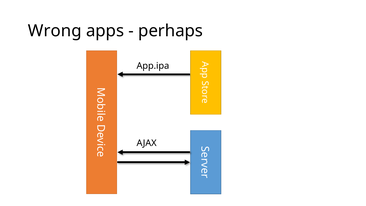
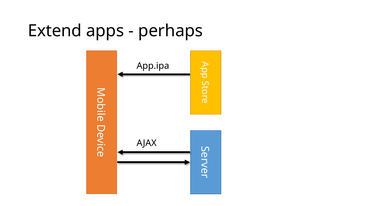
Wrong: Wrong -> Extend (55, 31)
